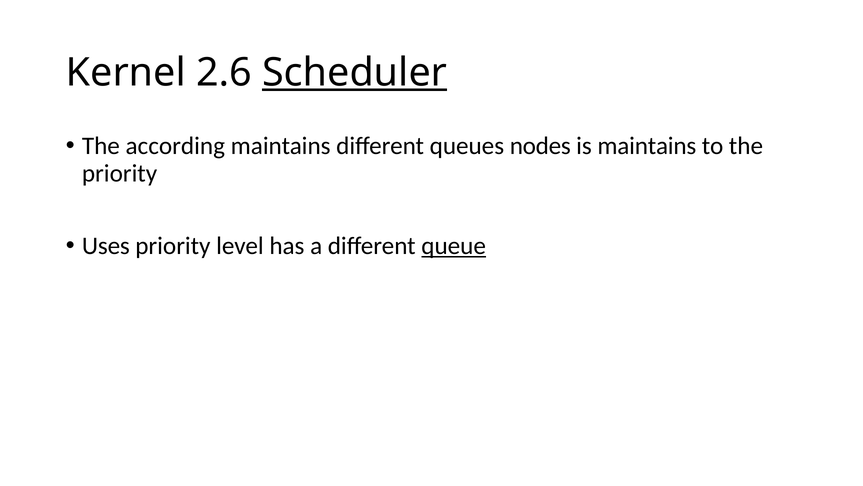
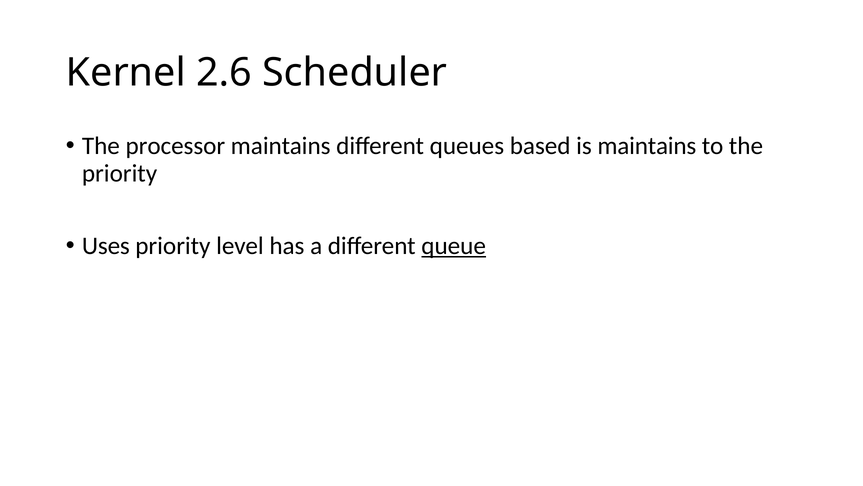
Scheduler underline: present -> none (355, 72)
according: according -> processor (175, 146)
nodes: nodes -> based (540, 146)
